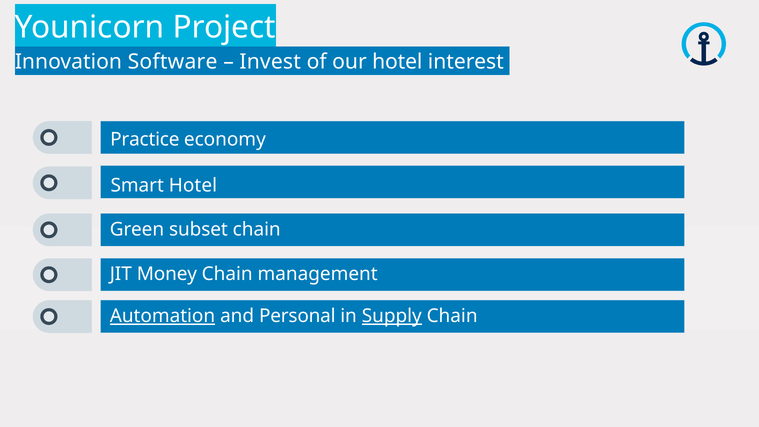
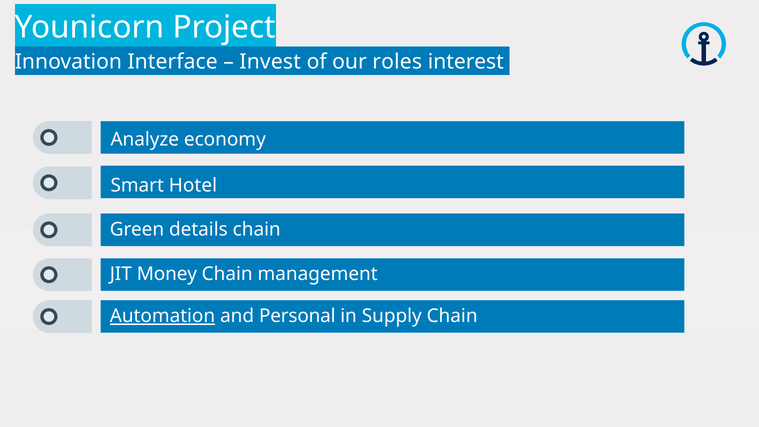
Software: Software -> Interface (173, 62)
our hotel: hotel -> roles (397, 62)
Practice: Practice -> Analyze (145, 140)
subset: subset -> details (198, 229)
Supply underline: present -> none (392, 316)
